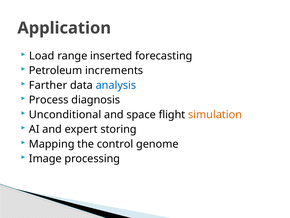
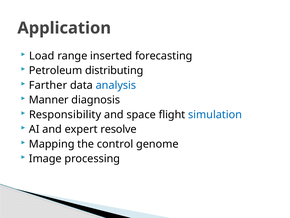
increments: increments -> distributing (114, 70)
Process: Process -> Manner (49, 100)
Unconditional: Unconditional -> Responsibility (65, 114)
simulation colour: orange -> blue (215, 114)
storing: storing -> resolve (119, 129)
